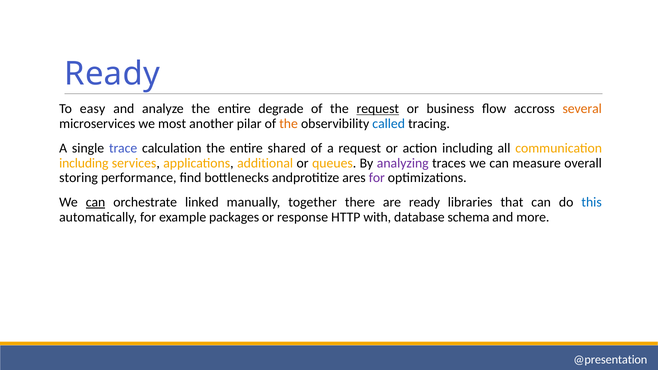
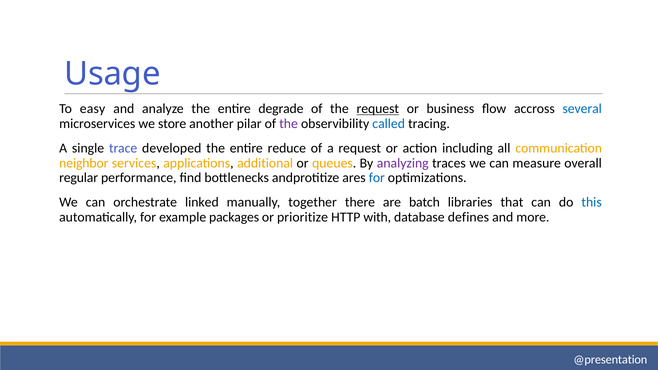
Ready: Ready -> Usage (112, 74)
several colour: orange -> blue (582, 109)
most: most -> store (172, 124)
the colour: orange -> purple (289, 124)
calculation: calculation -> developed (172, 148)
shared: shared -> reduce (287, 148)
including: including -> neighbor (84, 163)
storing: storing -> regular (79, 178)
for colour: purple -> blue (377, 178)
can underline: present -> none (96, 202)
are ready: ready -> batch (424, 202)
response: response -> prioritize (303, 217)
schema: schema -> defines (468, 217)
